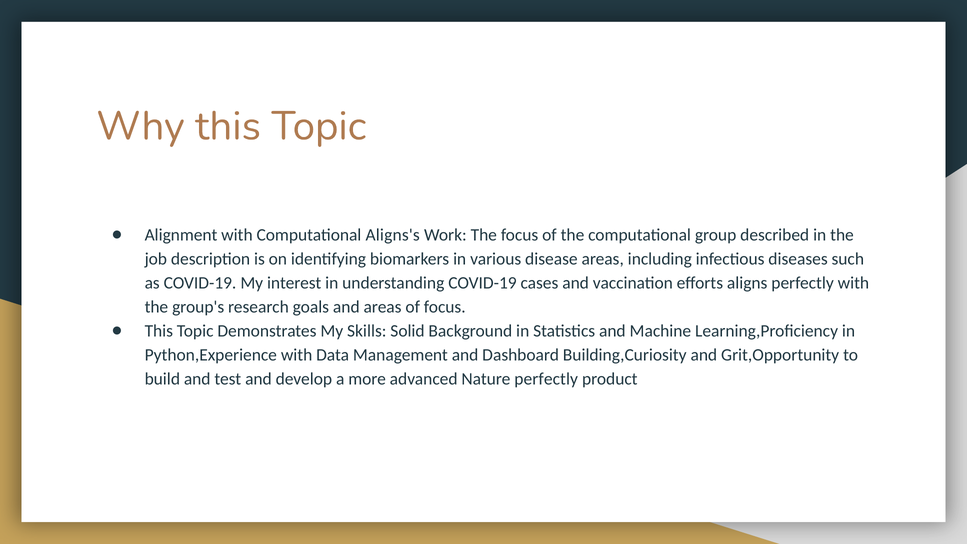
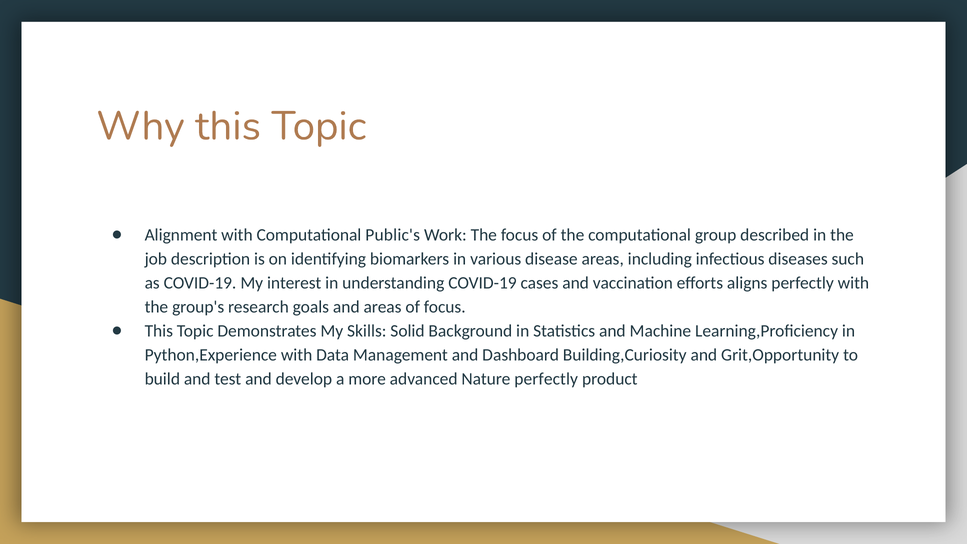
Aligns's: Aligns's -> Public's (393, 235)
